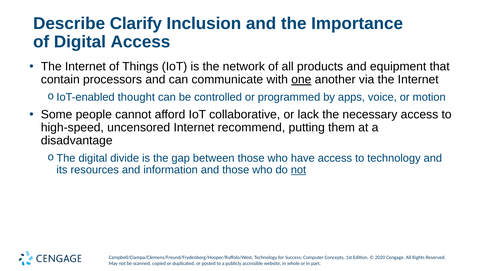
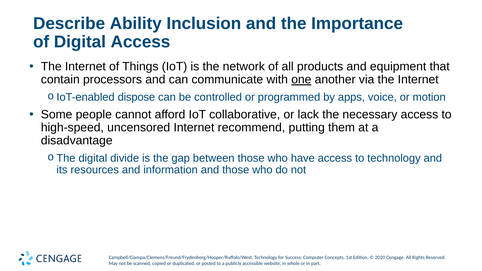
Clarify: Clarify -> Ability (136, 24)
thought: thought -> dispose (136, 97)
not underline: present -> none (298, 170)
